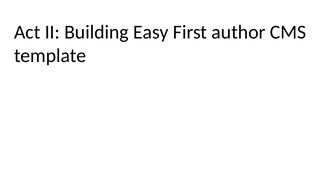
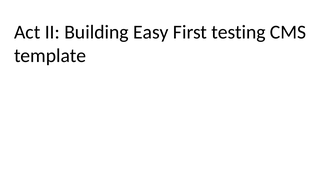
author: author -> testing (239, 32)
